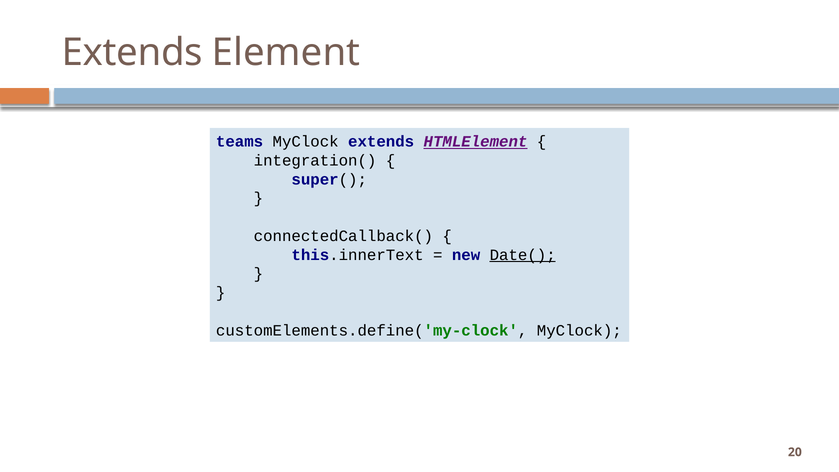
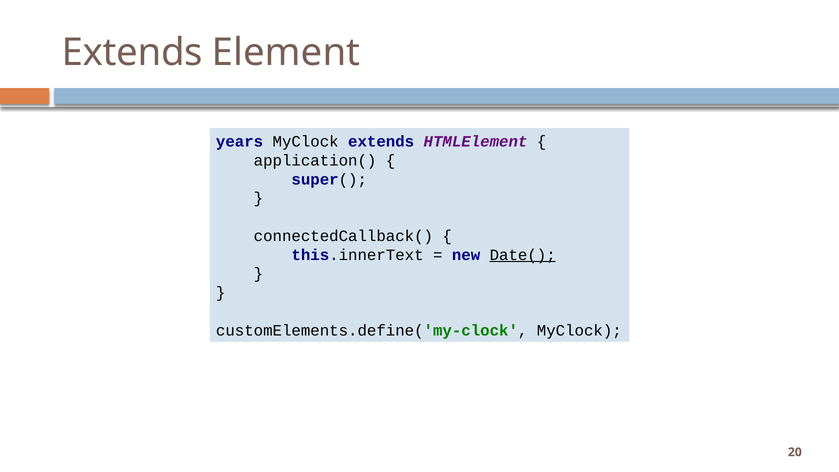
teams: teams -> years (240, 142)
HTMLElement underline: present -> none (476, 142)
integration(: integration( -> application( (315, 160)
